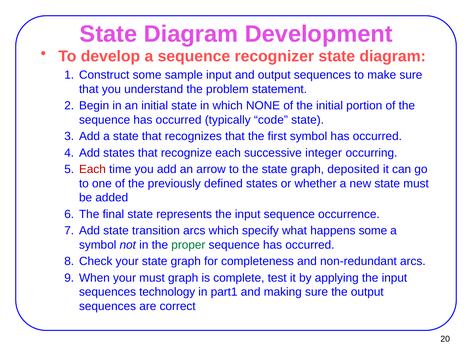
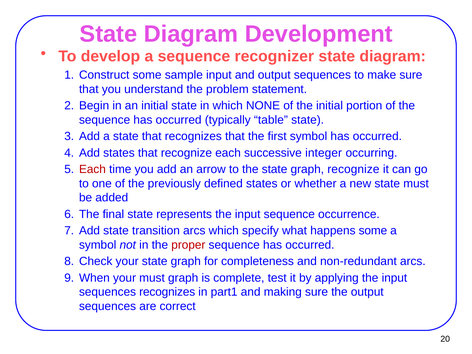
code: code -> table (271, 120)
graph deposited: deposited -> recognize (353, 169)
proper colour: green -> red (188, 245)
sequences technology: technology -> recognizes (167, 292)
